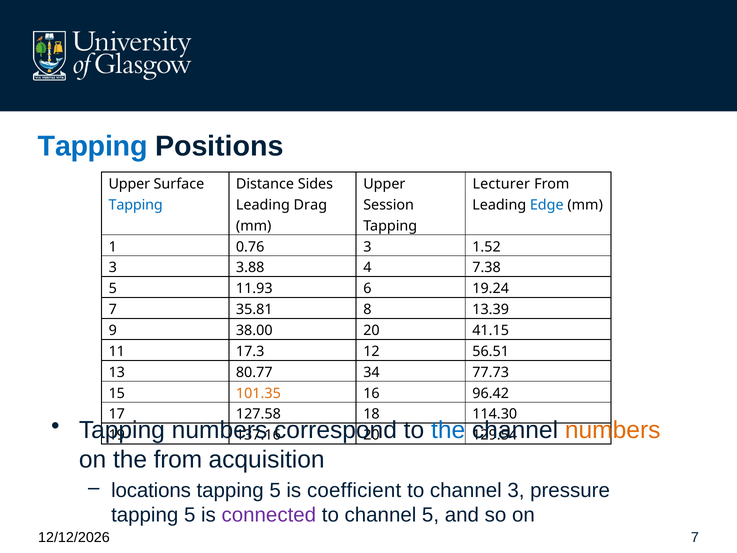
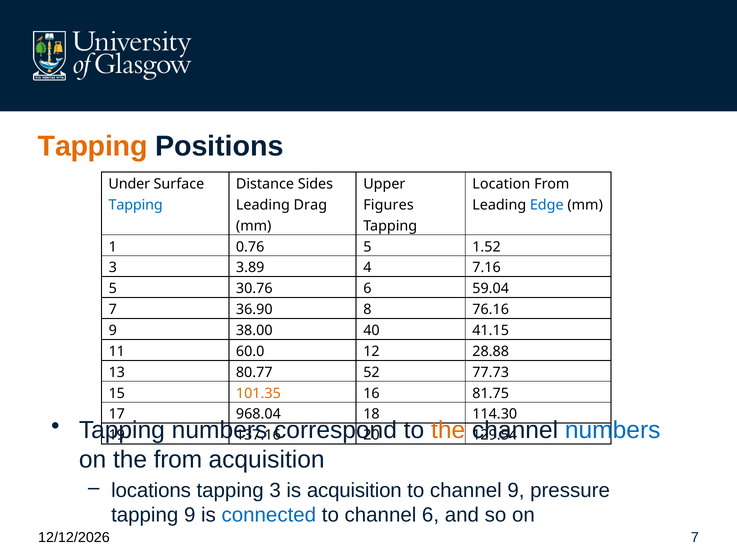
Tapping colour: blue -> orange (93, 146)
Upper: Upper -> Under (129, 184)
Lecturer: Lecturer -> Location (501, 184)
Session: Session -> Figures (389, 205)
0.76 3: 3 -> 5 (367, 247)
3.88: 3.88 -> 3.89 (250, 268)
7.38: 7.38 -> 7.16 (487, 268)
11.93: 11.93 -> 30.76 (254, 289)
19.24: 19.24 -> 59.04 (491, 289)
35.81: 35.81 -> 36.90 (254, 309)
13.39: 13.39 -> 76.16 (491, 309)
38.00 20: 20 -> 40 (371, 330)
17.3: 17.3 -> 60.0 (250, 351)
56.51: 56.51 -> 28.88 (491, 351)
34: 34 -> 52 (371, 372)
96.42: 96.42 -> 81.75 (491, 393)
127.58: 127.58 -> 968.04 (258, 414)
the colour: blue -> orange (448, 430)
numbers colour: orange -> blue (613, 430)
5: 5 -> 3 (275, 490)
is coefficient: coefficient -> acquisition (354, 490)
channel 3: 3 -> 9 (516, 490)
5: 5 -> 9 (190, 515)
connected colour: purple -> blue (269, 515)
channel 5: 5 -> 6 (431, 515)
